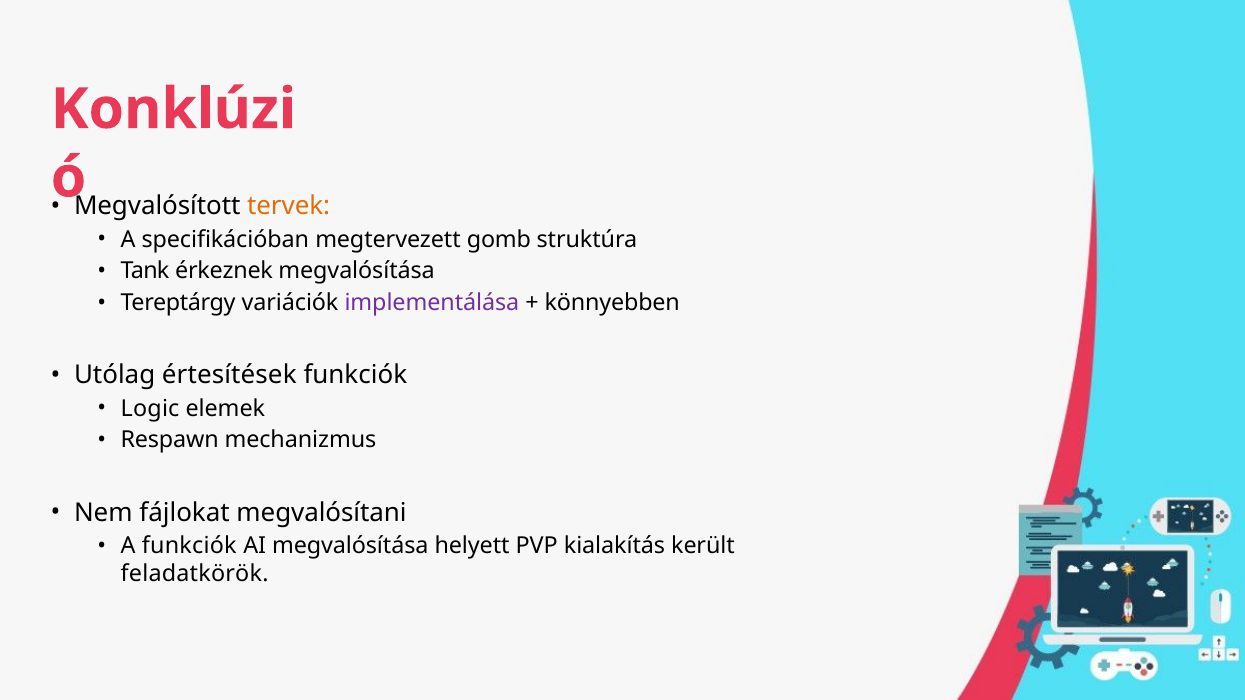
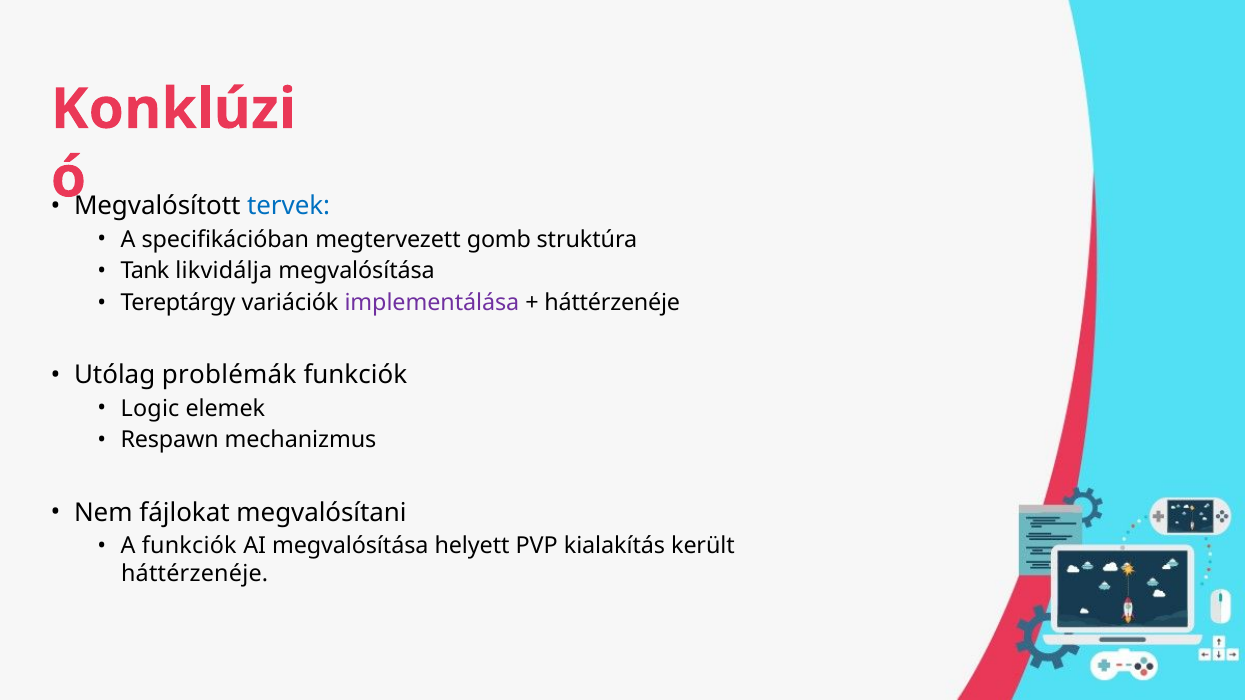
tervek colour: orange -> blue (289, 206)
érkeznek: érkeznek -> likvidálja (224, 271)
könnyebben: könnyebben -> háttérzenéje (612, 303)
értesítések: értesítések -> problémák (229, 375)
feladatkörök: feladatkörök -> háttérzenéje (195, 574)
